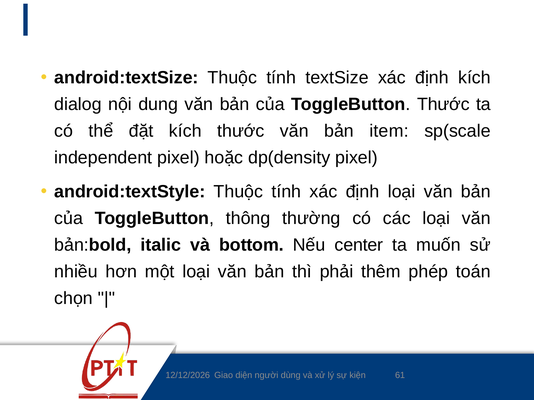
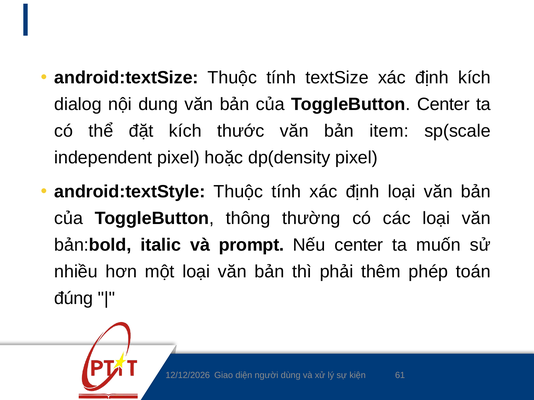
ToggleButton Thước: Thước -> Center (443, 104)
bottom: bottom -> prompt (251, 245)
chọn: chọn -> đúng (74, 299)
